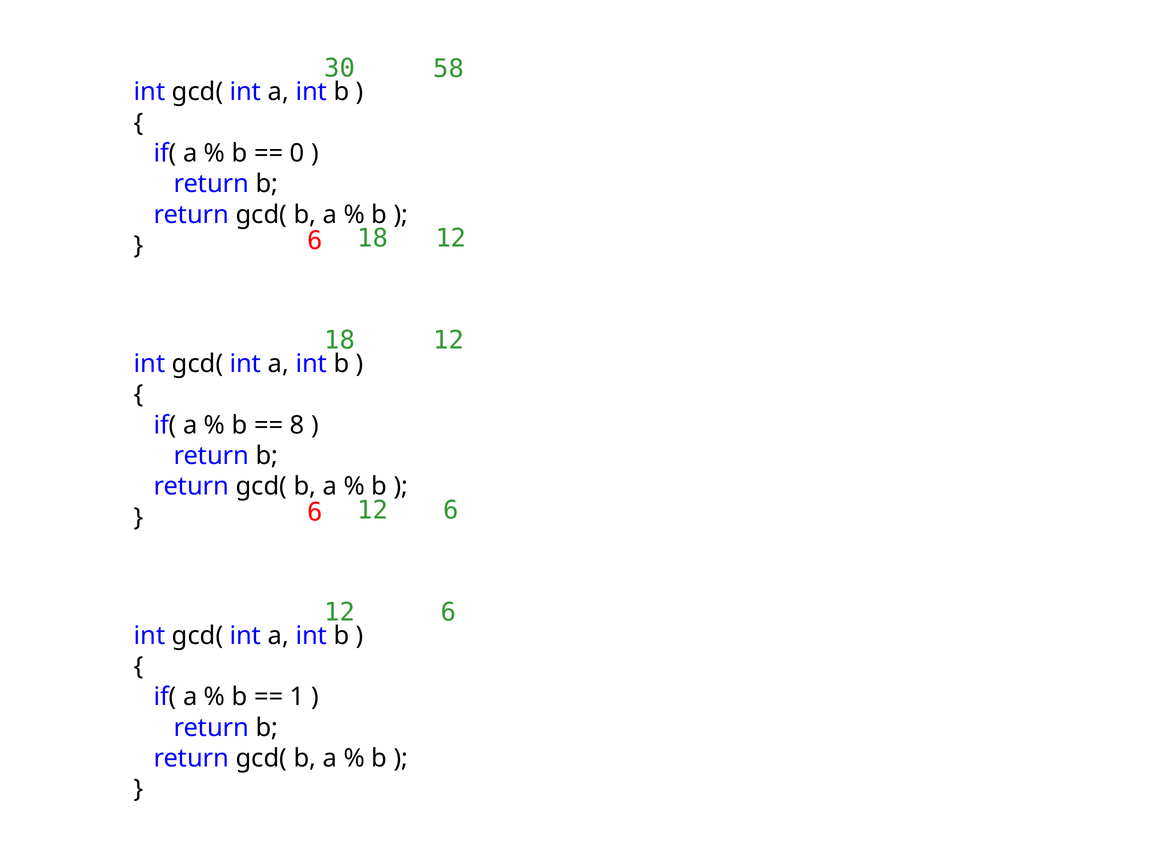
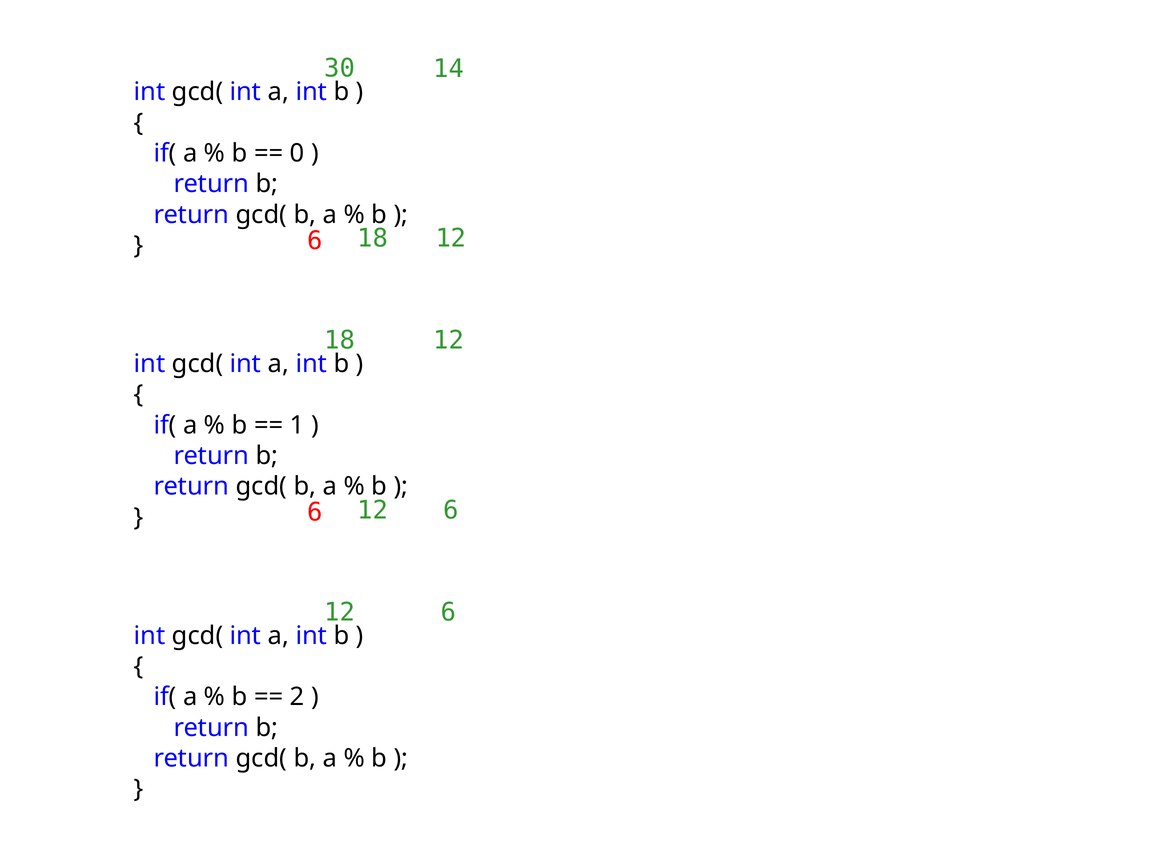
58: 58 -> 14 (449, 69)
8: 8 -> 1 (297, 425)
1: 1 -> 2 (297, 697)
